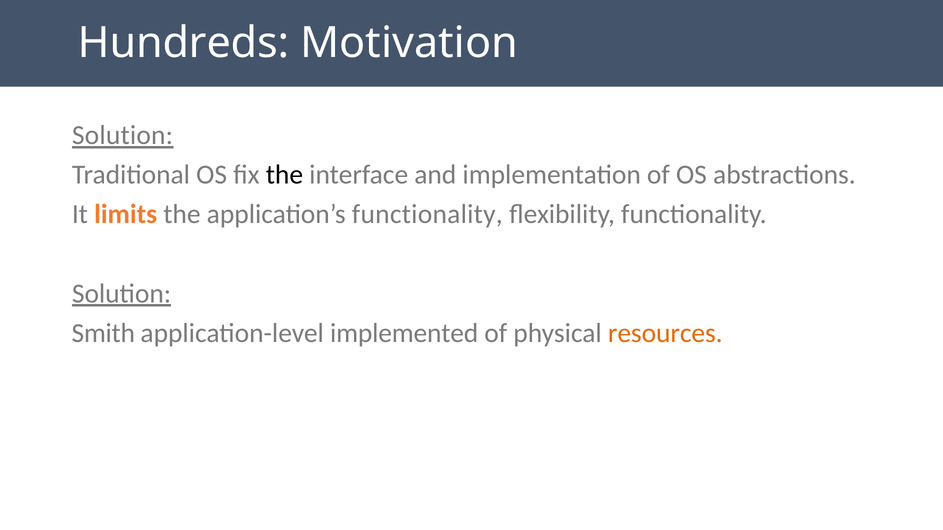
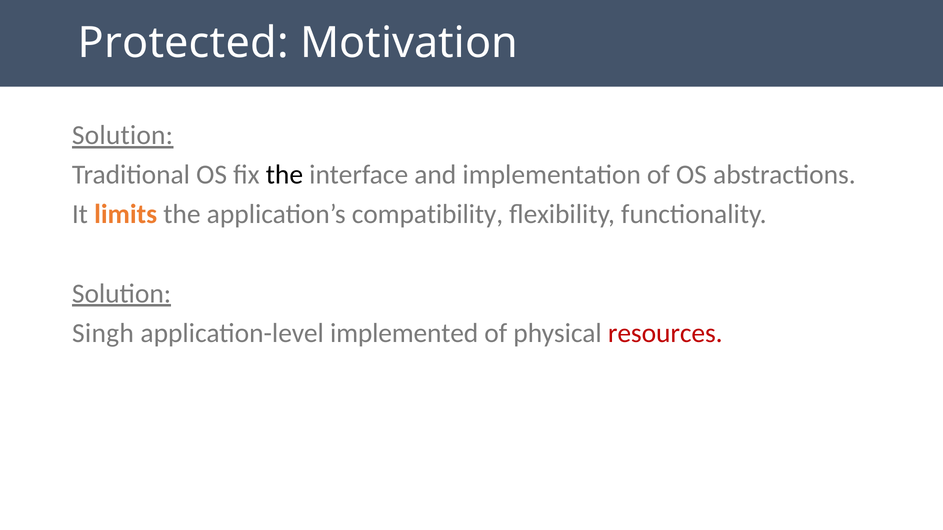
Hundreds: Hundreds -> Protected (183, 43)
application’s functionality: functionality -> compatibility (427, 215)
Smith: Smith -> Singh (103, 333)
resources colour: orange -> red (665, 333)
